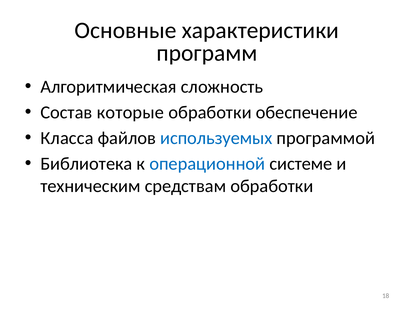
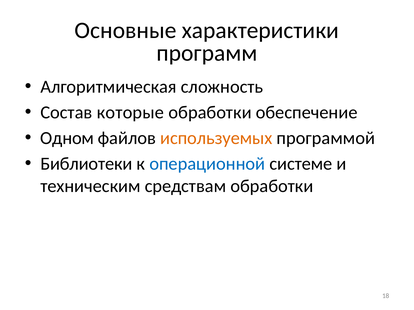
Класса: Класса -> Одном (67, 138)
используемых colour: blue -> orange (216, 138)
Библиотека: Библиотека -> Библиотеки (86, 164)
